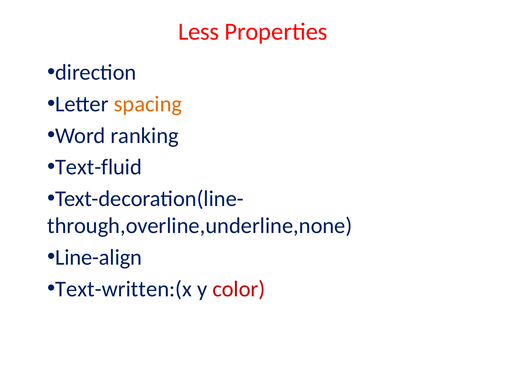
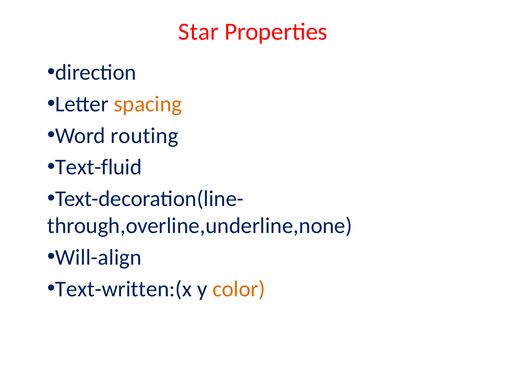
Less: Less -> Star (198, 32)
ranking: ranking -> routing (145, 135)
Line-align: Line-align -> Will-align (98, 257)
color colour: red -> orange (239, 289)
